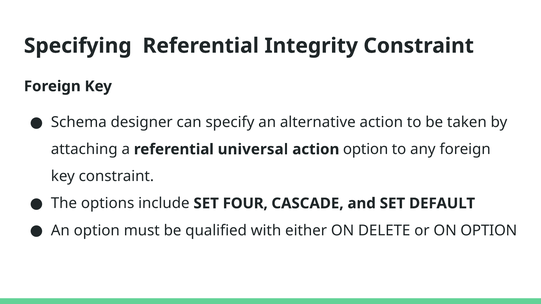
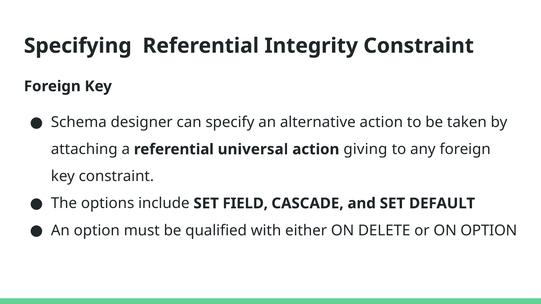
action option: option -> giving (365, 149)
FOUR: FOUR -> FIELD (245, 204)
